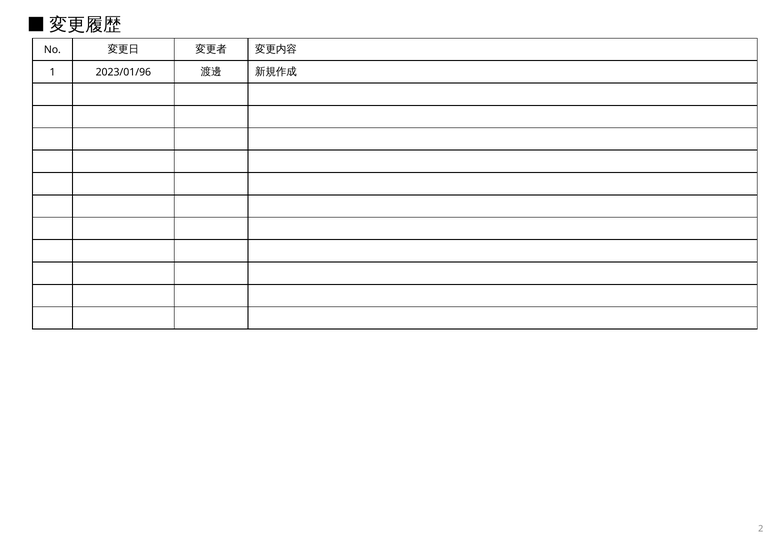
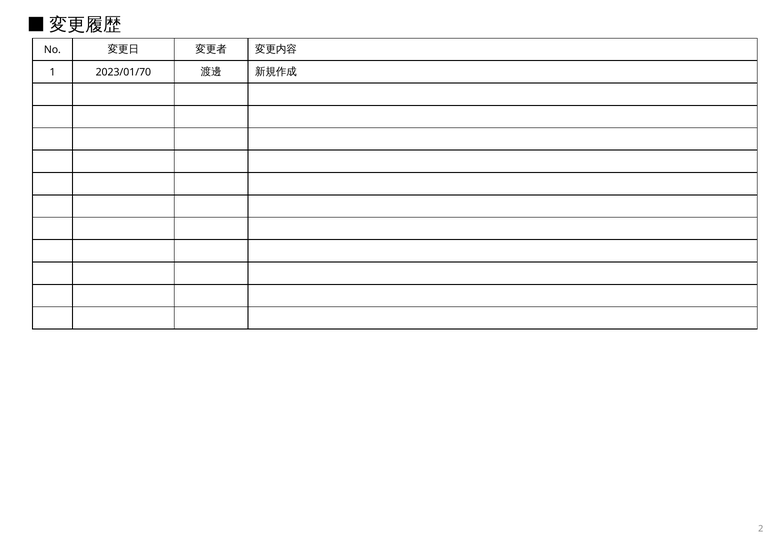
2023/01/96: 2023/01/96 -> 2023/01/70 (123, 72)
